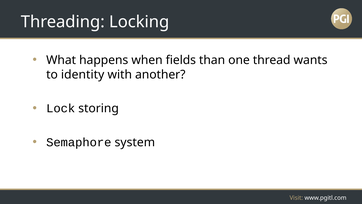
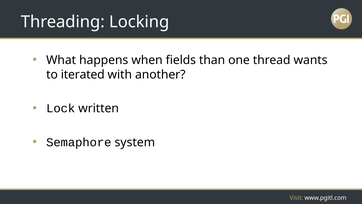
identity: identity -> iterated (83, 74)
storing: storing -> written (99, 108)
